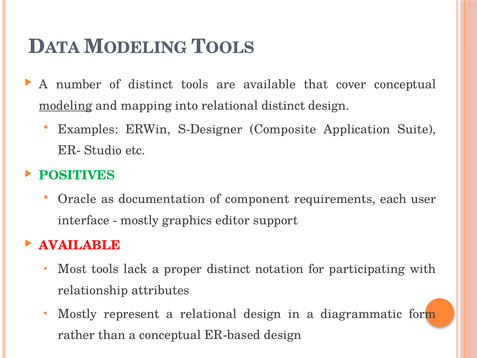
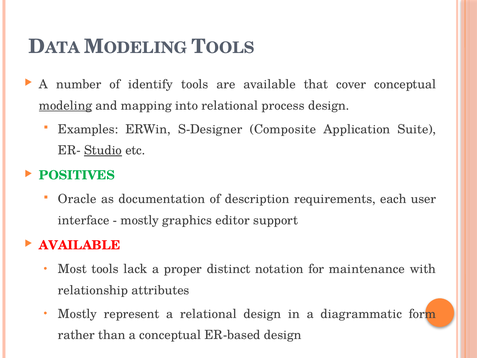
of distinct: distinct -> identify (151, 84)
relational distinct: distinct -> process (283, 106)
Studio underline: none -> present (103, 150)
component: component -> description (257, 199)
participating: participating -> maintenance (367, 269)
